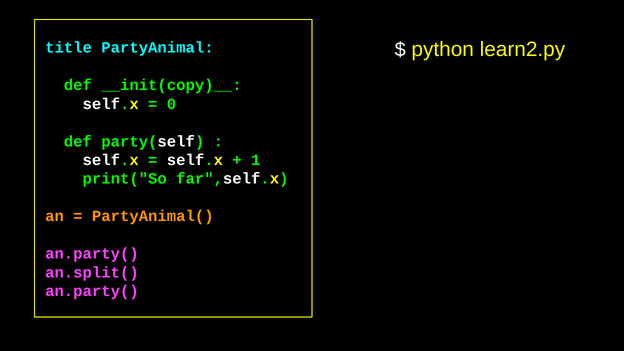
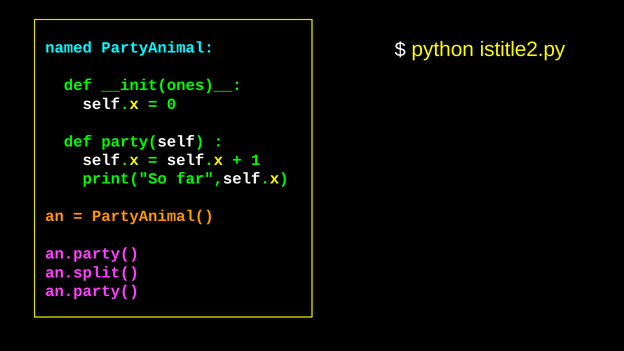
learn2.py: learn2.py -> istitle2.py (522, 49)
title: title -> named (69, 48)
__init(copy)__: __init(copy)__ -> __init(ones)__ (172, 85)
